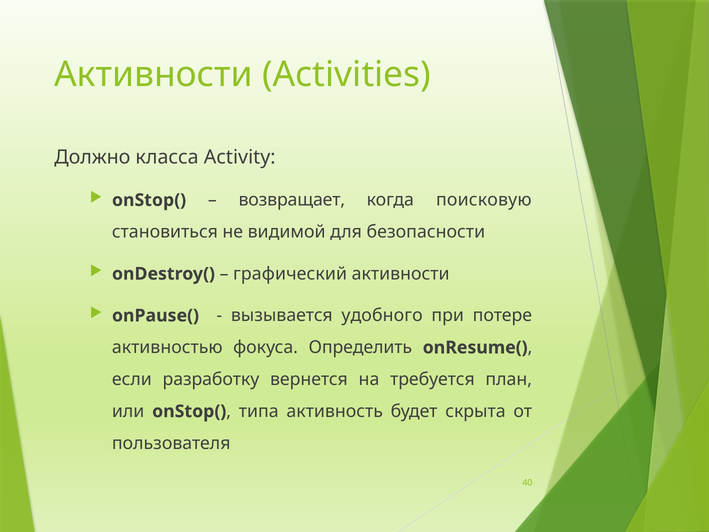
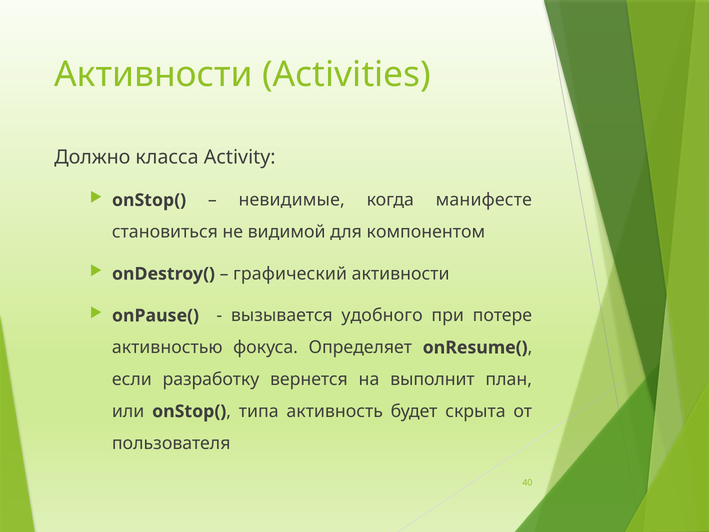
возвращает: возвращает -> невидимые (292, 200)
поисковую: поисковую -> манифесте (484, 200)
безопасности: безопасности -> компонентом (426, 232)
Определить: Определить -> Определяет (360, 347)
требуется: требуется -> выполнит (432, 379)
